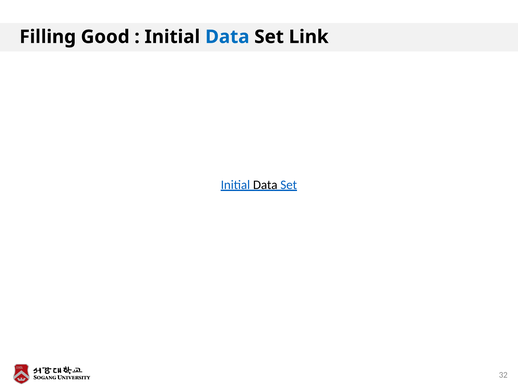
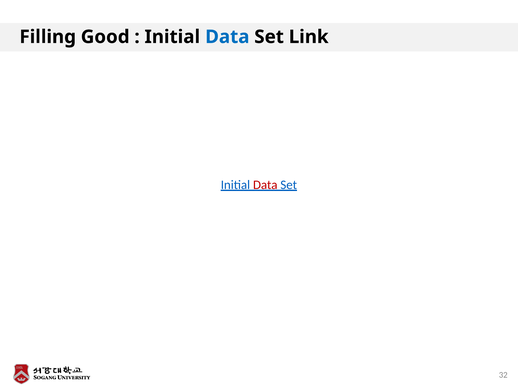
Data colour: black -> red (265, 185)
